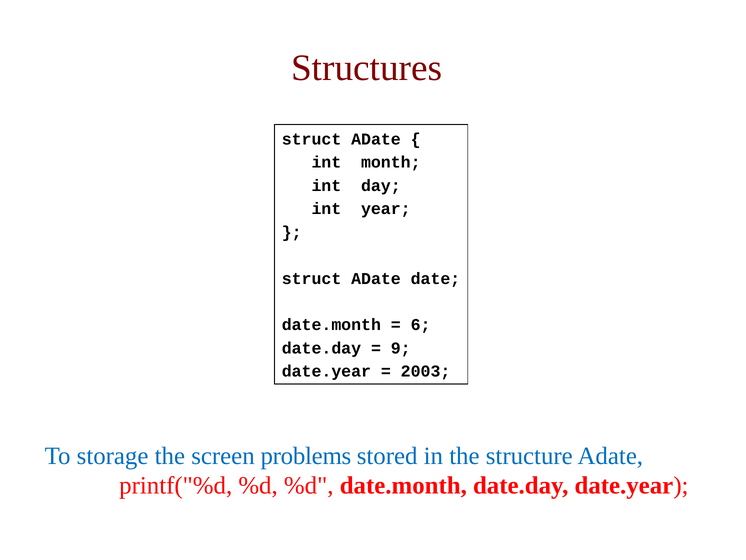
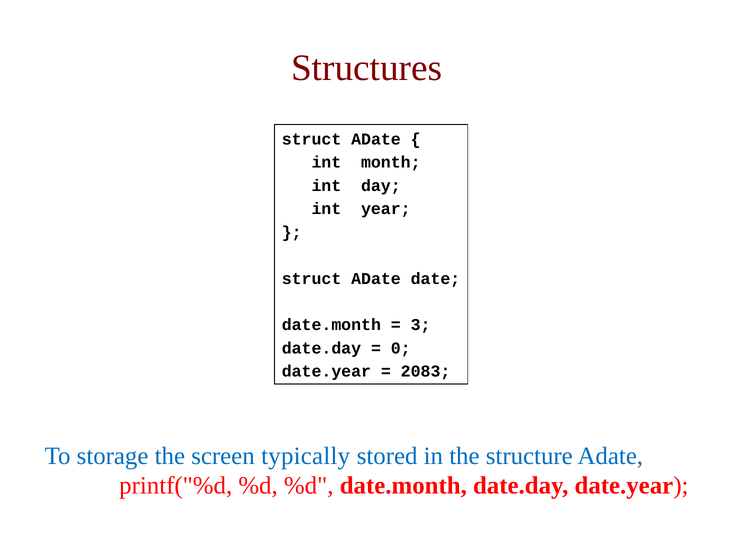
6: 6 -> 3 (421, 325)
9: 9 -> 0 (401, 348)
2003: 2003 -> 2083 (426, 371)
problems: problems -> typically (306, 455)
